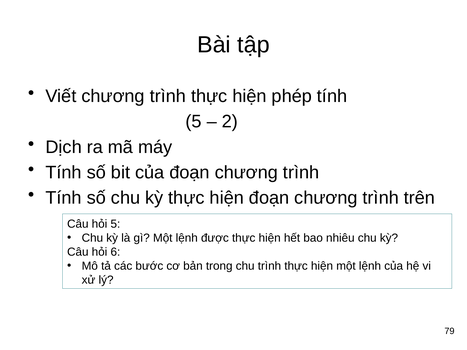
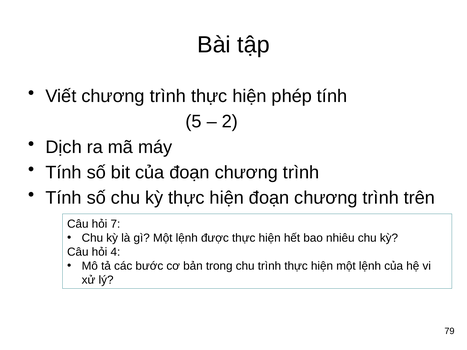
hỏi 5: 5 -> 7 (115, 224)
6: 6 -> 4 (115, 252)
